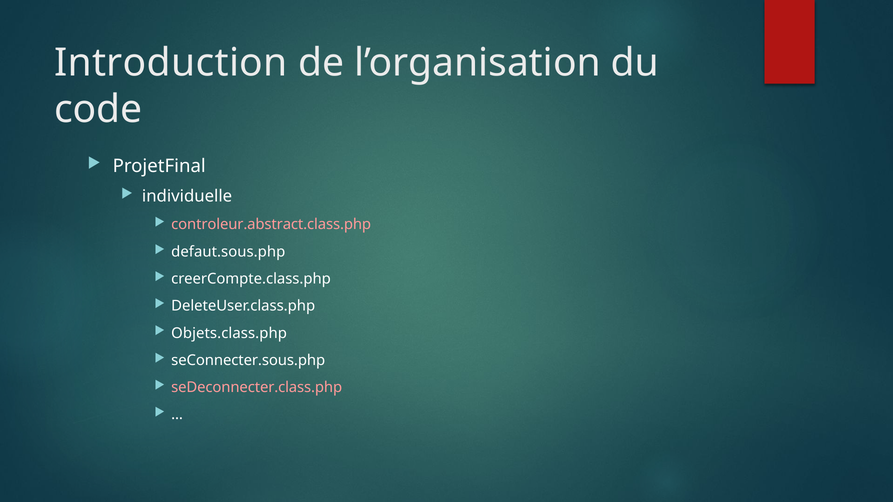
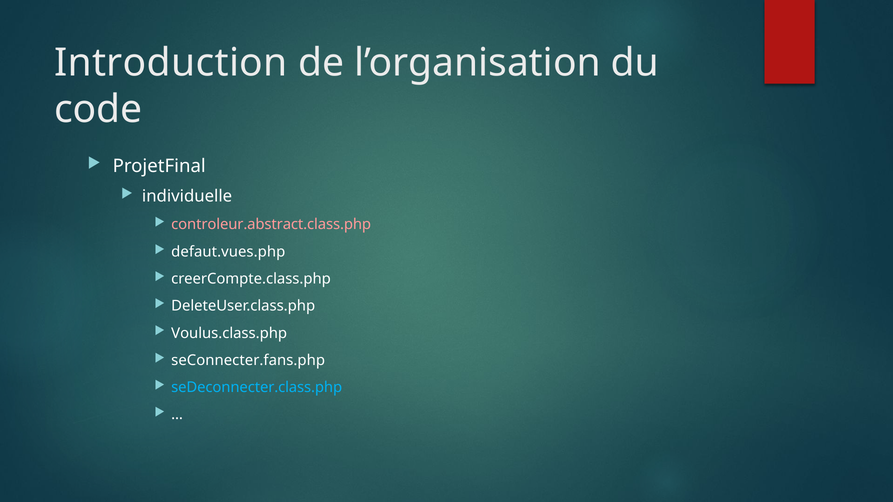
defaut.sous.php: defaut.sous.php -> defaut.vues.php (228, 252)
Objets.class.php: Objets.class.php -> Voulus.class.php (229, 333)
seConnecter.sous.php: seConnecter.sous.php -> seConnecter.fans.php (248, 361)
seDeconnecter.class.php colour: pink -> light blue (257, 388)
